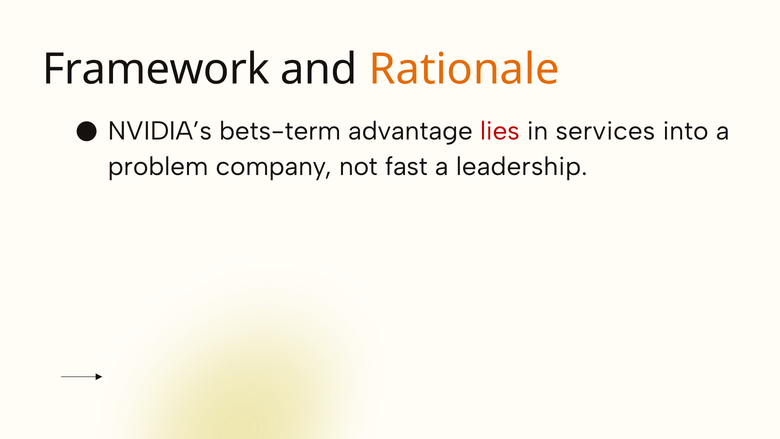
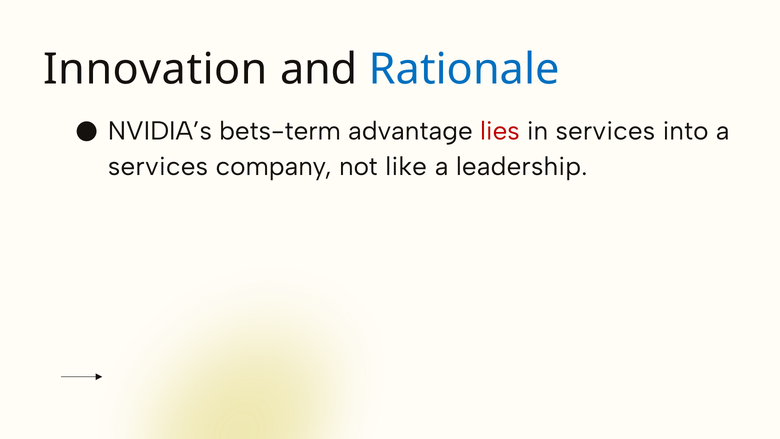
Framework: Framework -> Innovation (155, 69)
Rationale colour: orange -> blue (464, 69)
problem: problem -> services (158, 167)
fast: fast -> like (406, 167)
